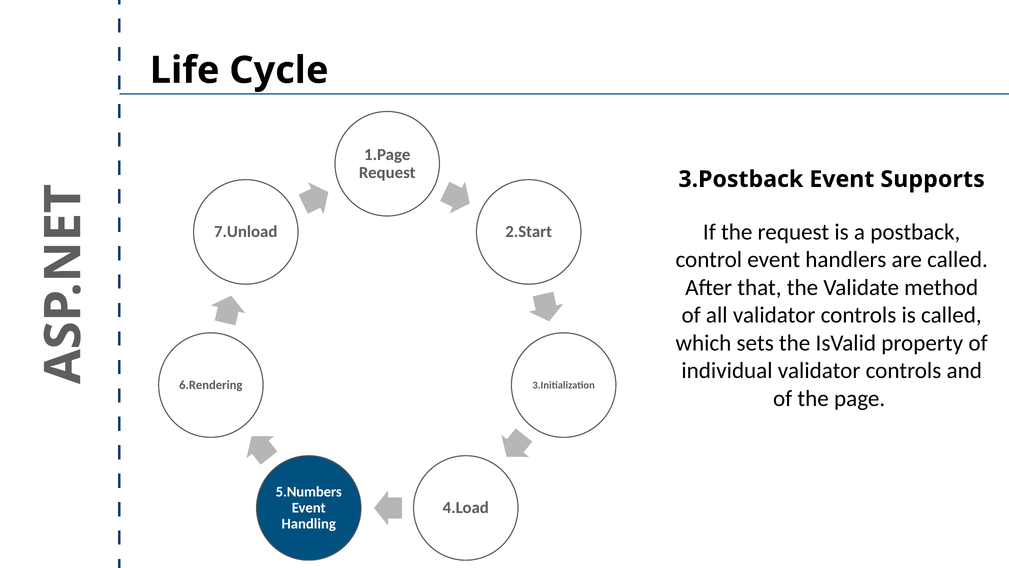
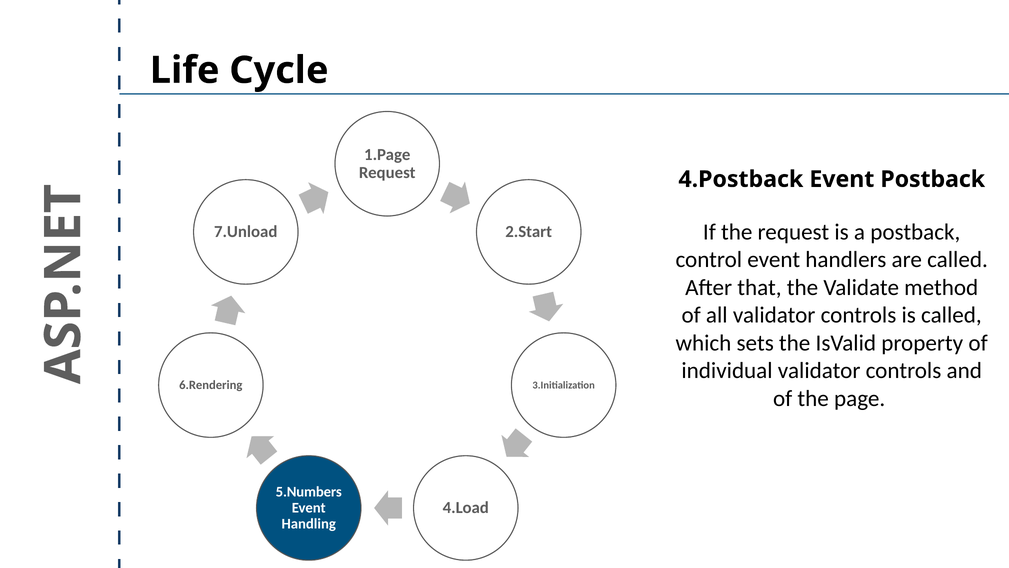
3.Postback: 3.Postback -> 4.Postback (741, 179)
Event Supports: Supports -> Postback (933, 179)
